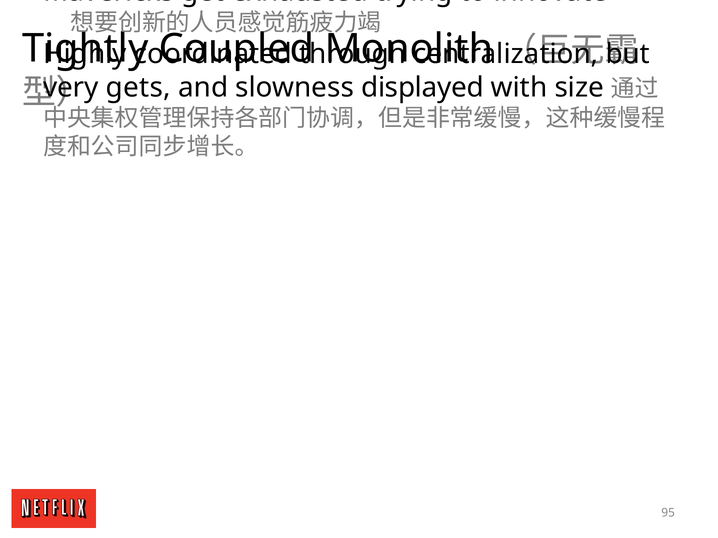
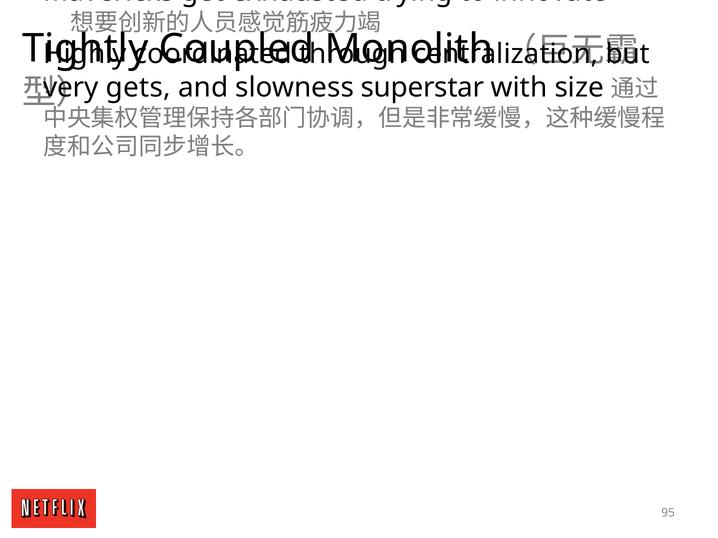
displayed: displayed -> superstar (422, 88)
